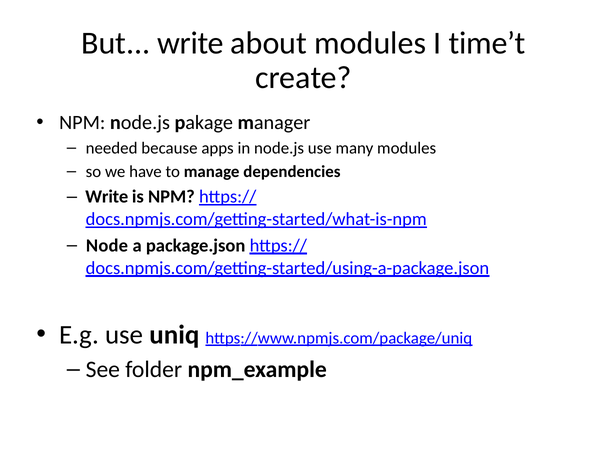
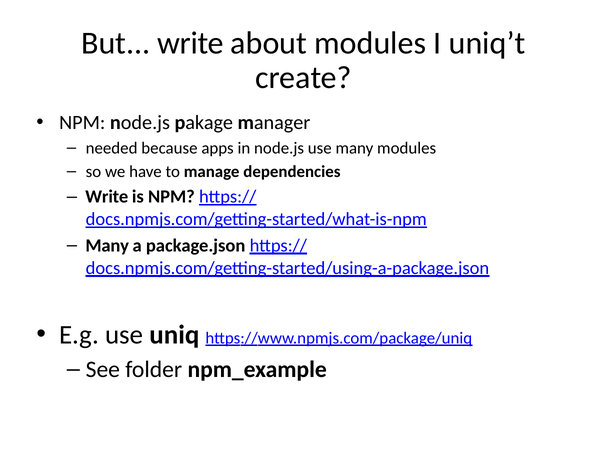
time’t: time’t -> uniq’t (487, 43)
Node: Node -> Many (107, 246)
